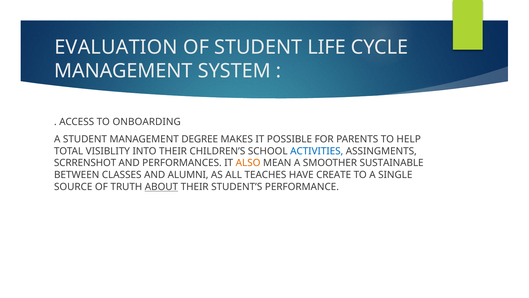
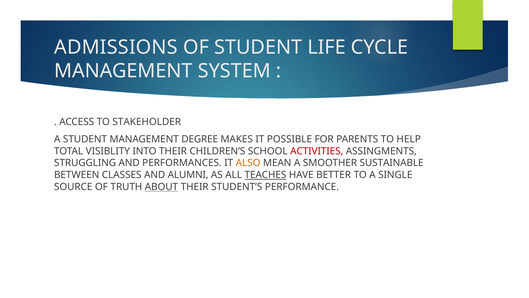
EVALUATION: EVALUATION -> ADMISSIONS (116, 47)
ONBOARDING: ONBOARDING -> STAKEHOLDER (147, 122)
ACTIVITIES colour: blue -> red (317, 151)
SCRRENSHOT: SCRRENSHOT -> STRUGGLING (85, 163)
TEACHES underline: none -> present (265, 175)
CREATE: CREATE -> BETTER (334, 175)
